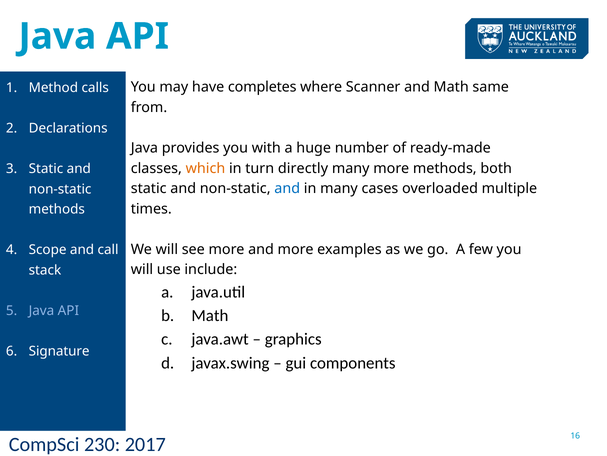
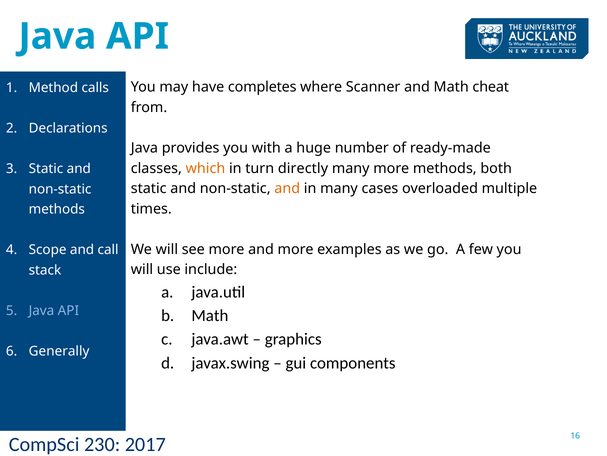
same: same -> cheat (491, 87)
and colour: blue -> orange (287, 188)
Signature: Signature -> Generally (59, 351)
